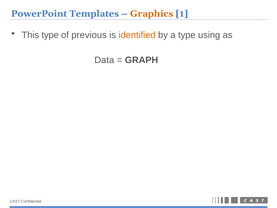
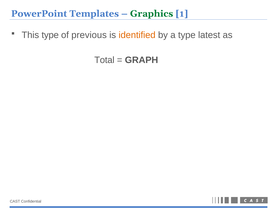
Graphics colour: orange -> green (152, 14)
using: using -> latest (209, 35)
Data: Data -> Total (104, 60)
